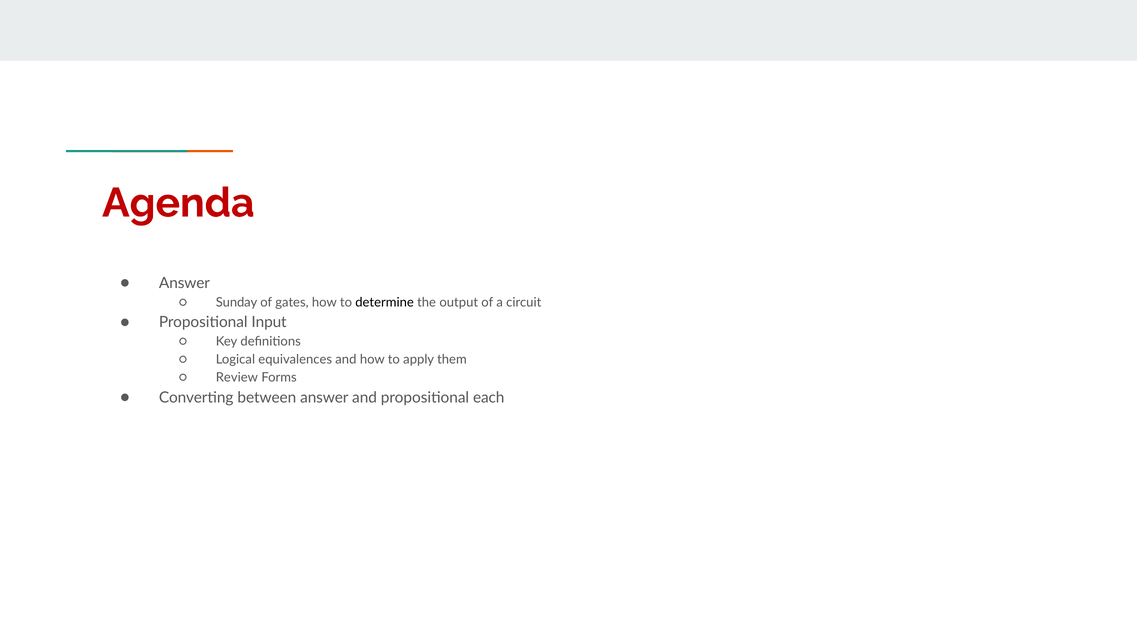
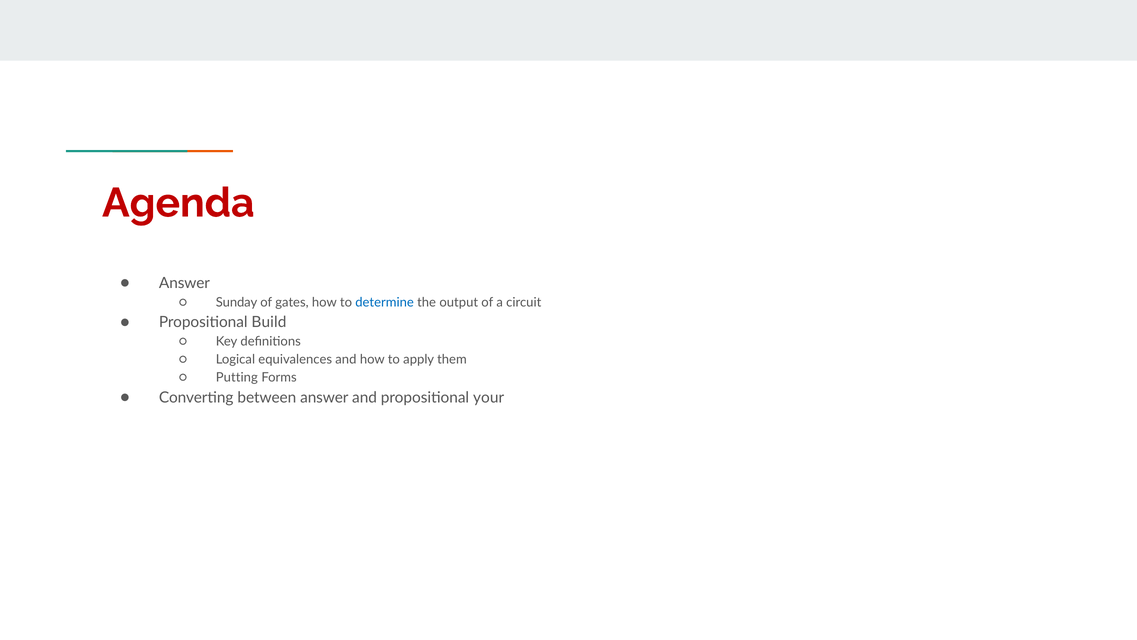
determine colour: black -> blue (385, 302)
Input: Input -> Build (269, 322)
Review: Review -> Putting (237, 377)
each: each -> your (489, 397)
